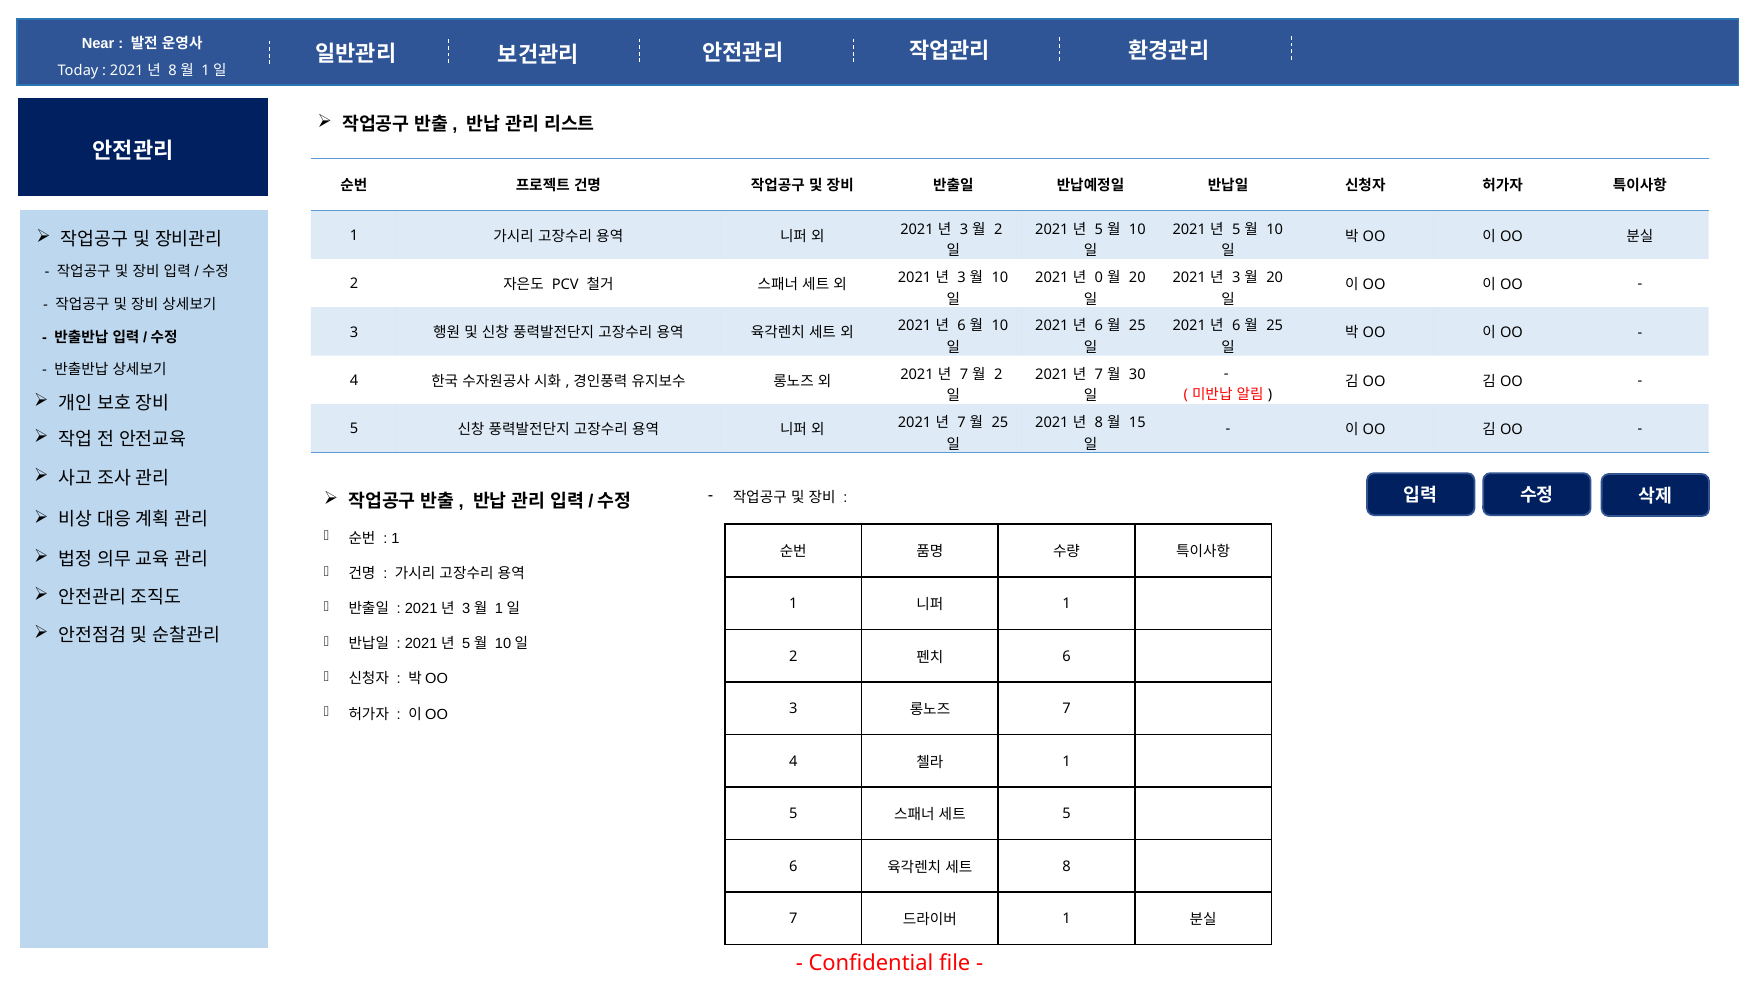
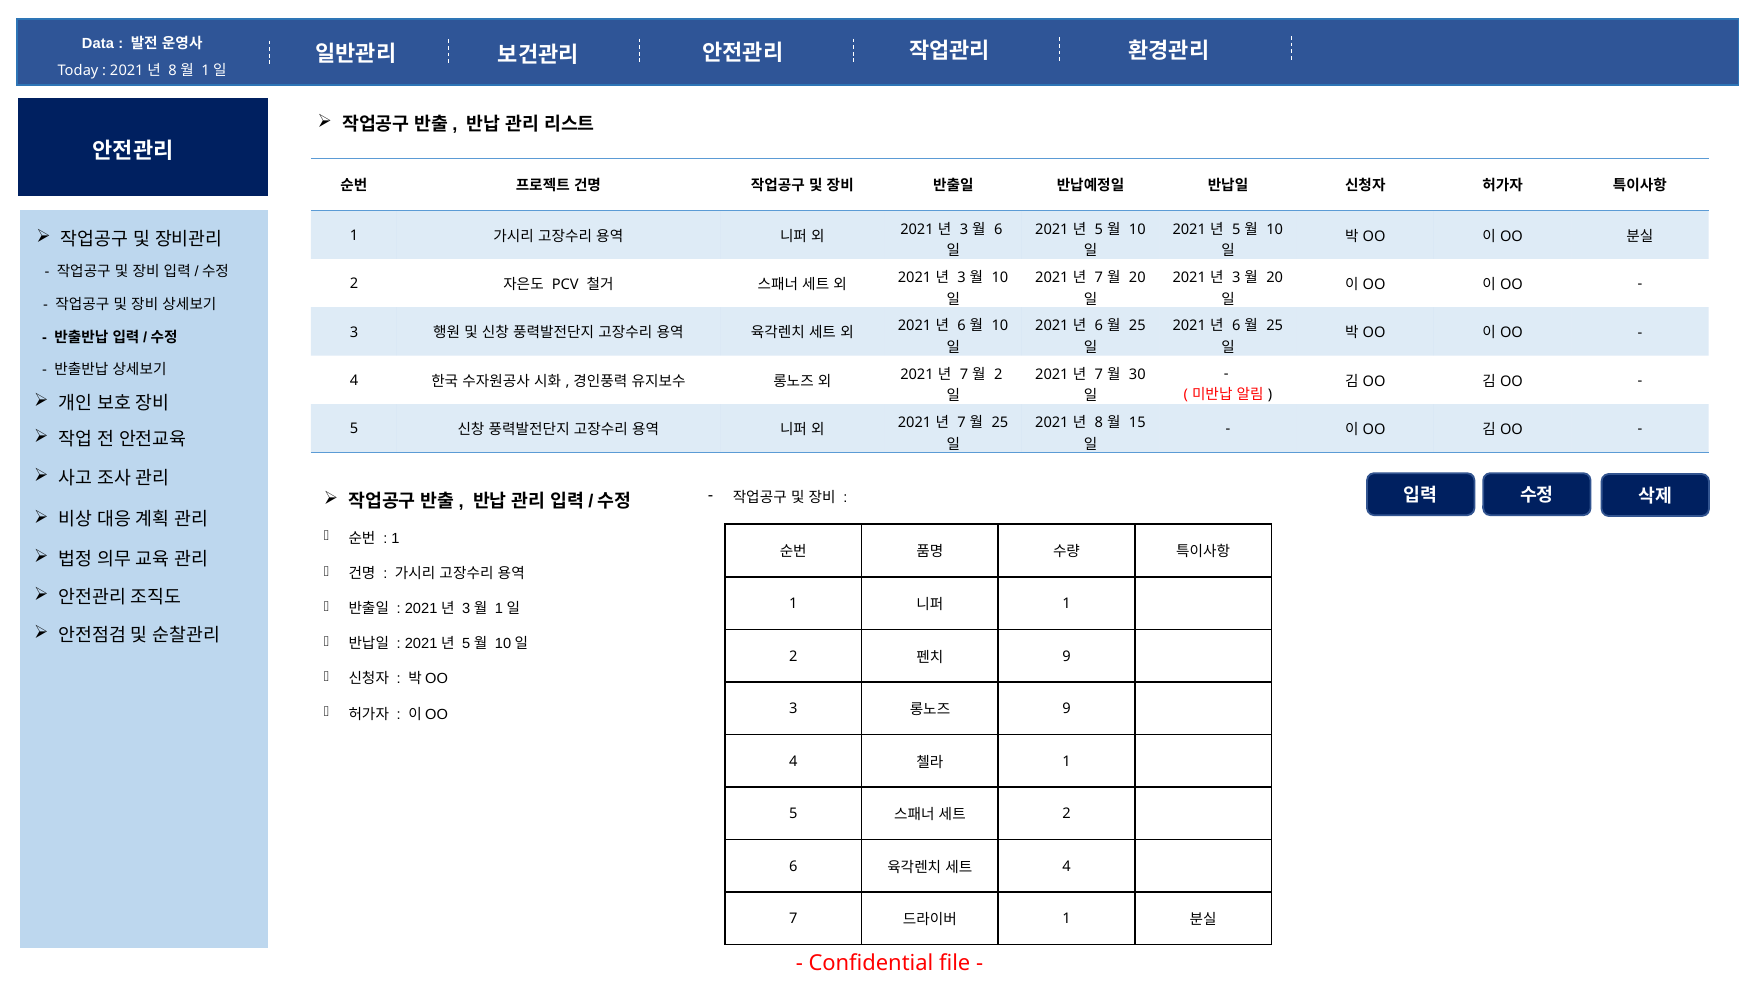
Near: Near -> Data (98, 44)
2: 2 -> 6 (998, 229)
0: 0 -> 7 (1099, 278)
6: 6 -> 9 (1067, 656)
7: 7 -> 9 (1067, 709)
5: 5 -> 2 (1067, 814)
8: 8 -> 4 (1067, 866)
